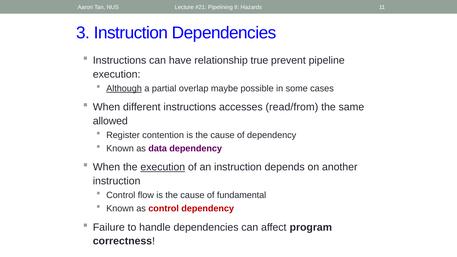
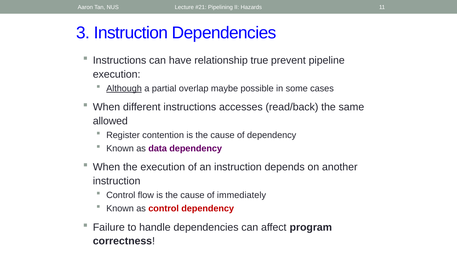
read/from: read/from -> read/back (292, 107)
execution underline: present -> none (163, 167)
fundamental: fundamental -> immediately (242, 195)
